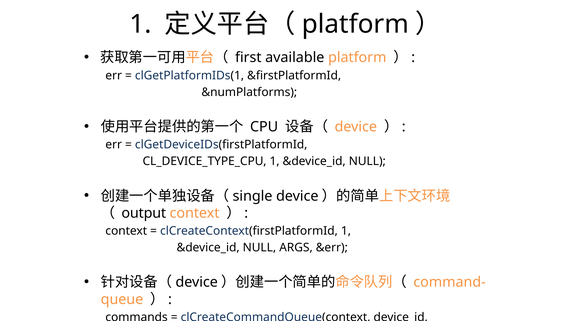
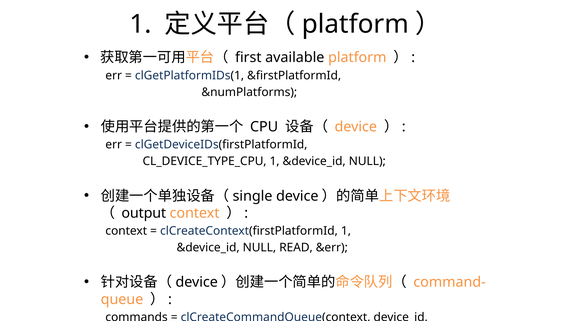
ARGS: ARGS -> READ (296, 248)
